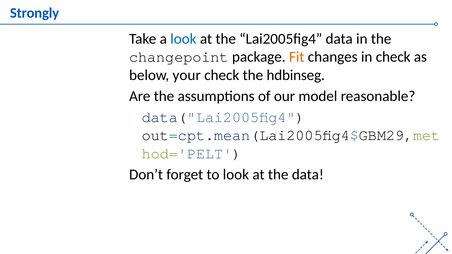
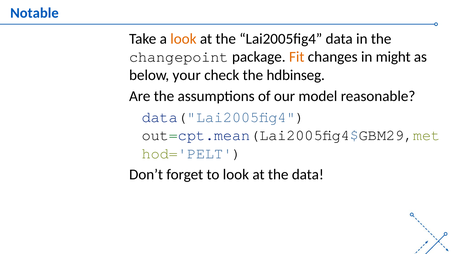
Strongly: Strongly -> Notable (34, 13)
look colour: blue -> orange (183, 39)
in check: check -> might (393, 57)
